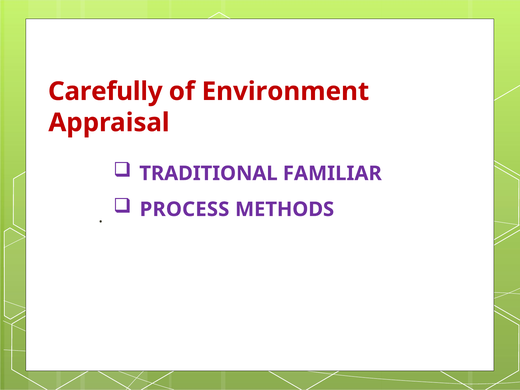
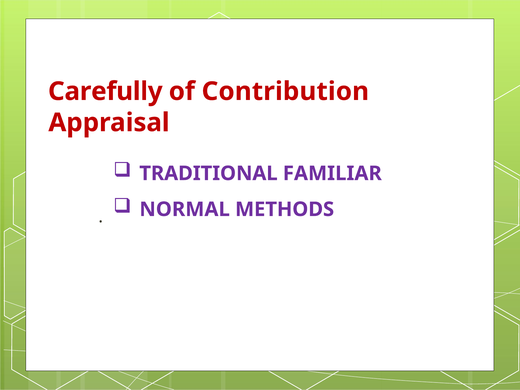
Environment: Environment -> Contribution (285, 91)
PROCESS: PROCESS -> NORMAL (185, 209)
